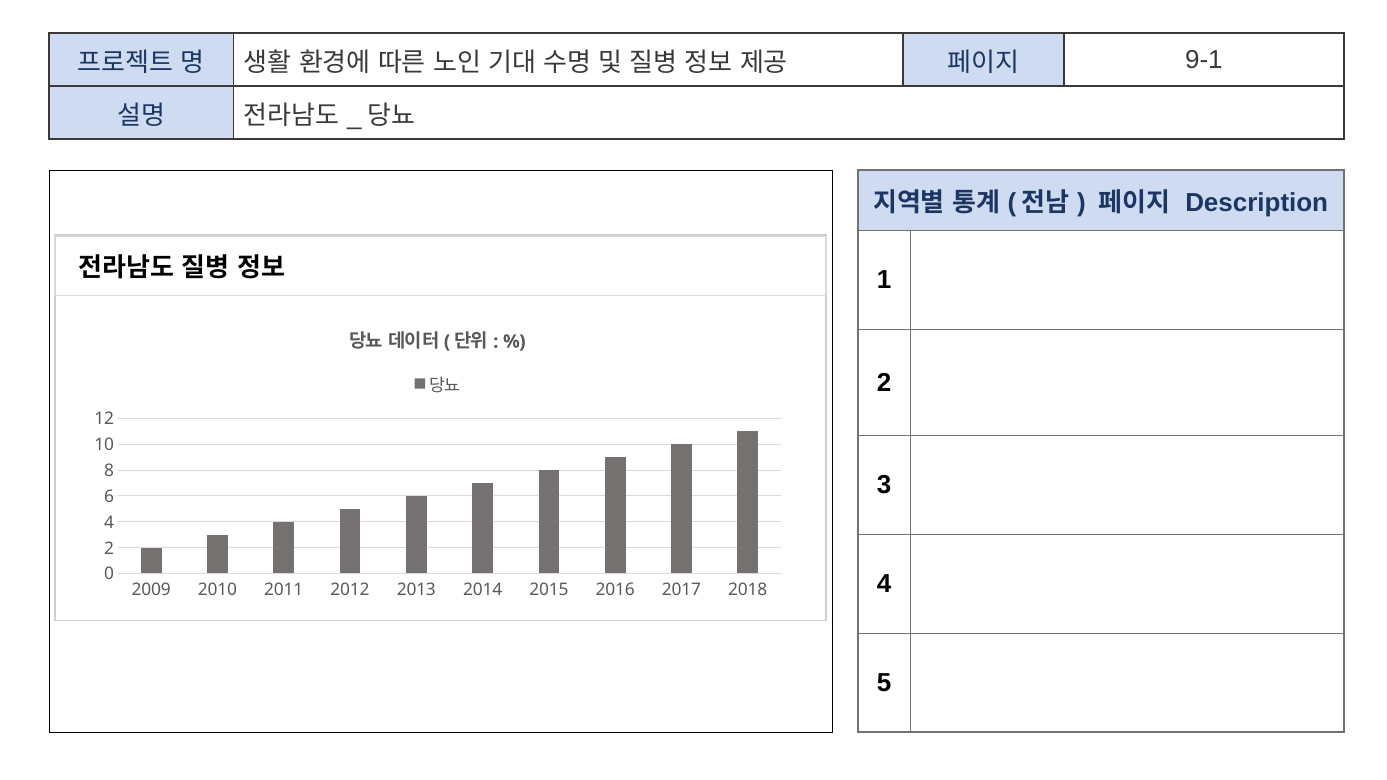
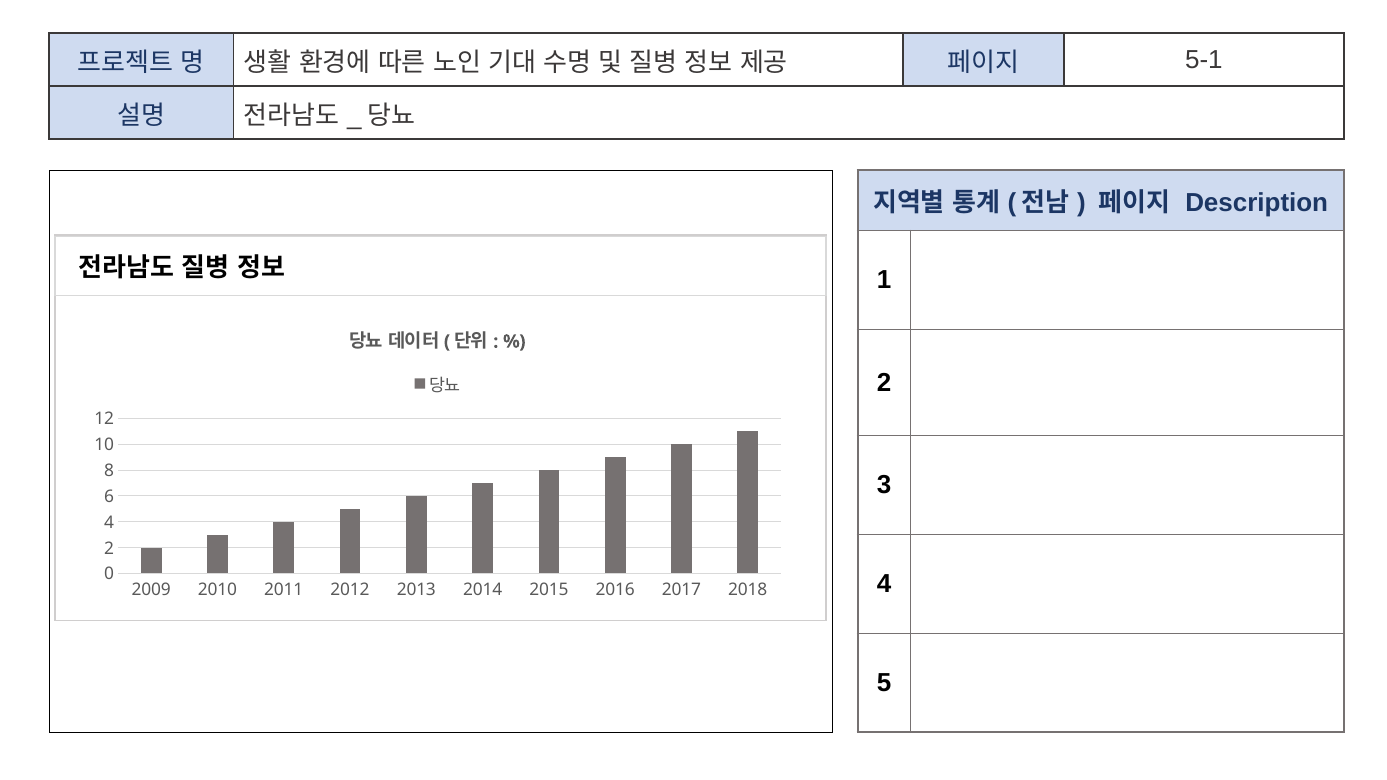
9-1: 9-1 -> 5-1 (1204, 60)
